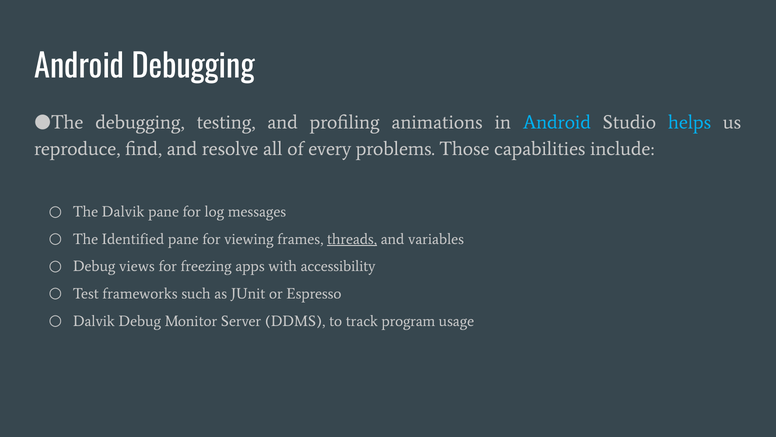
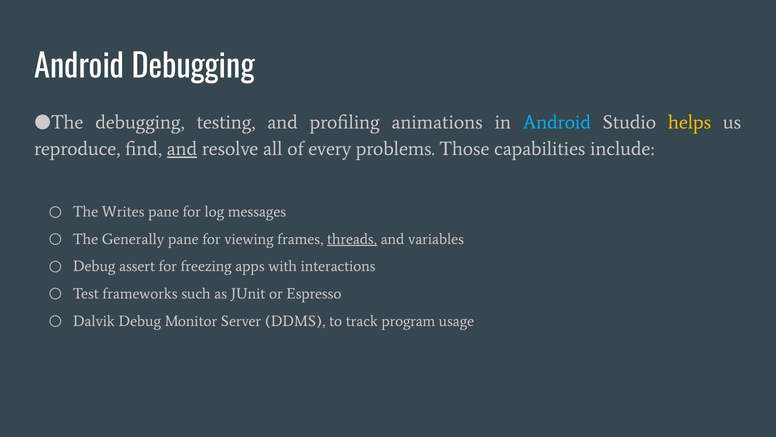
helps colour: light blue -> yellow (690, 122)
and underline: none -> present (182, 149)
The Dalvik: Dalvik -> Writes (123, 212)
Identified: Identified -> Generally (133, 239)
views: views -> assert (137, 266)
accessibility: accessibility -> interactions (338, 266)
